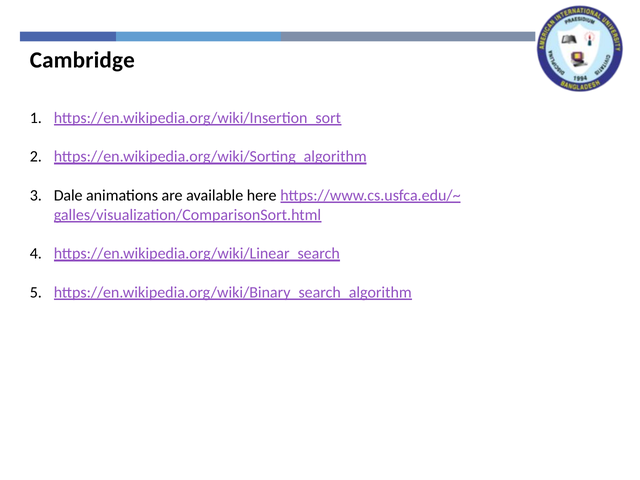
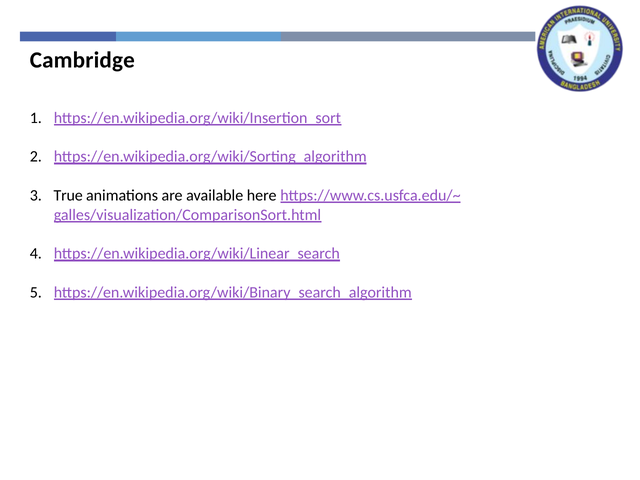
Dale: Dale -> True (68, 195)
